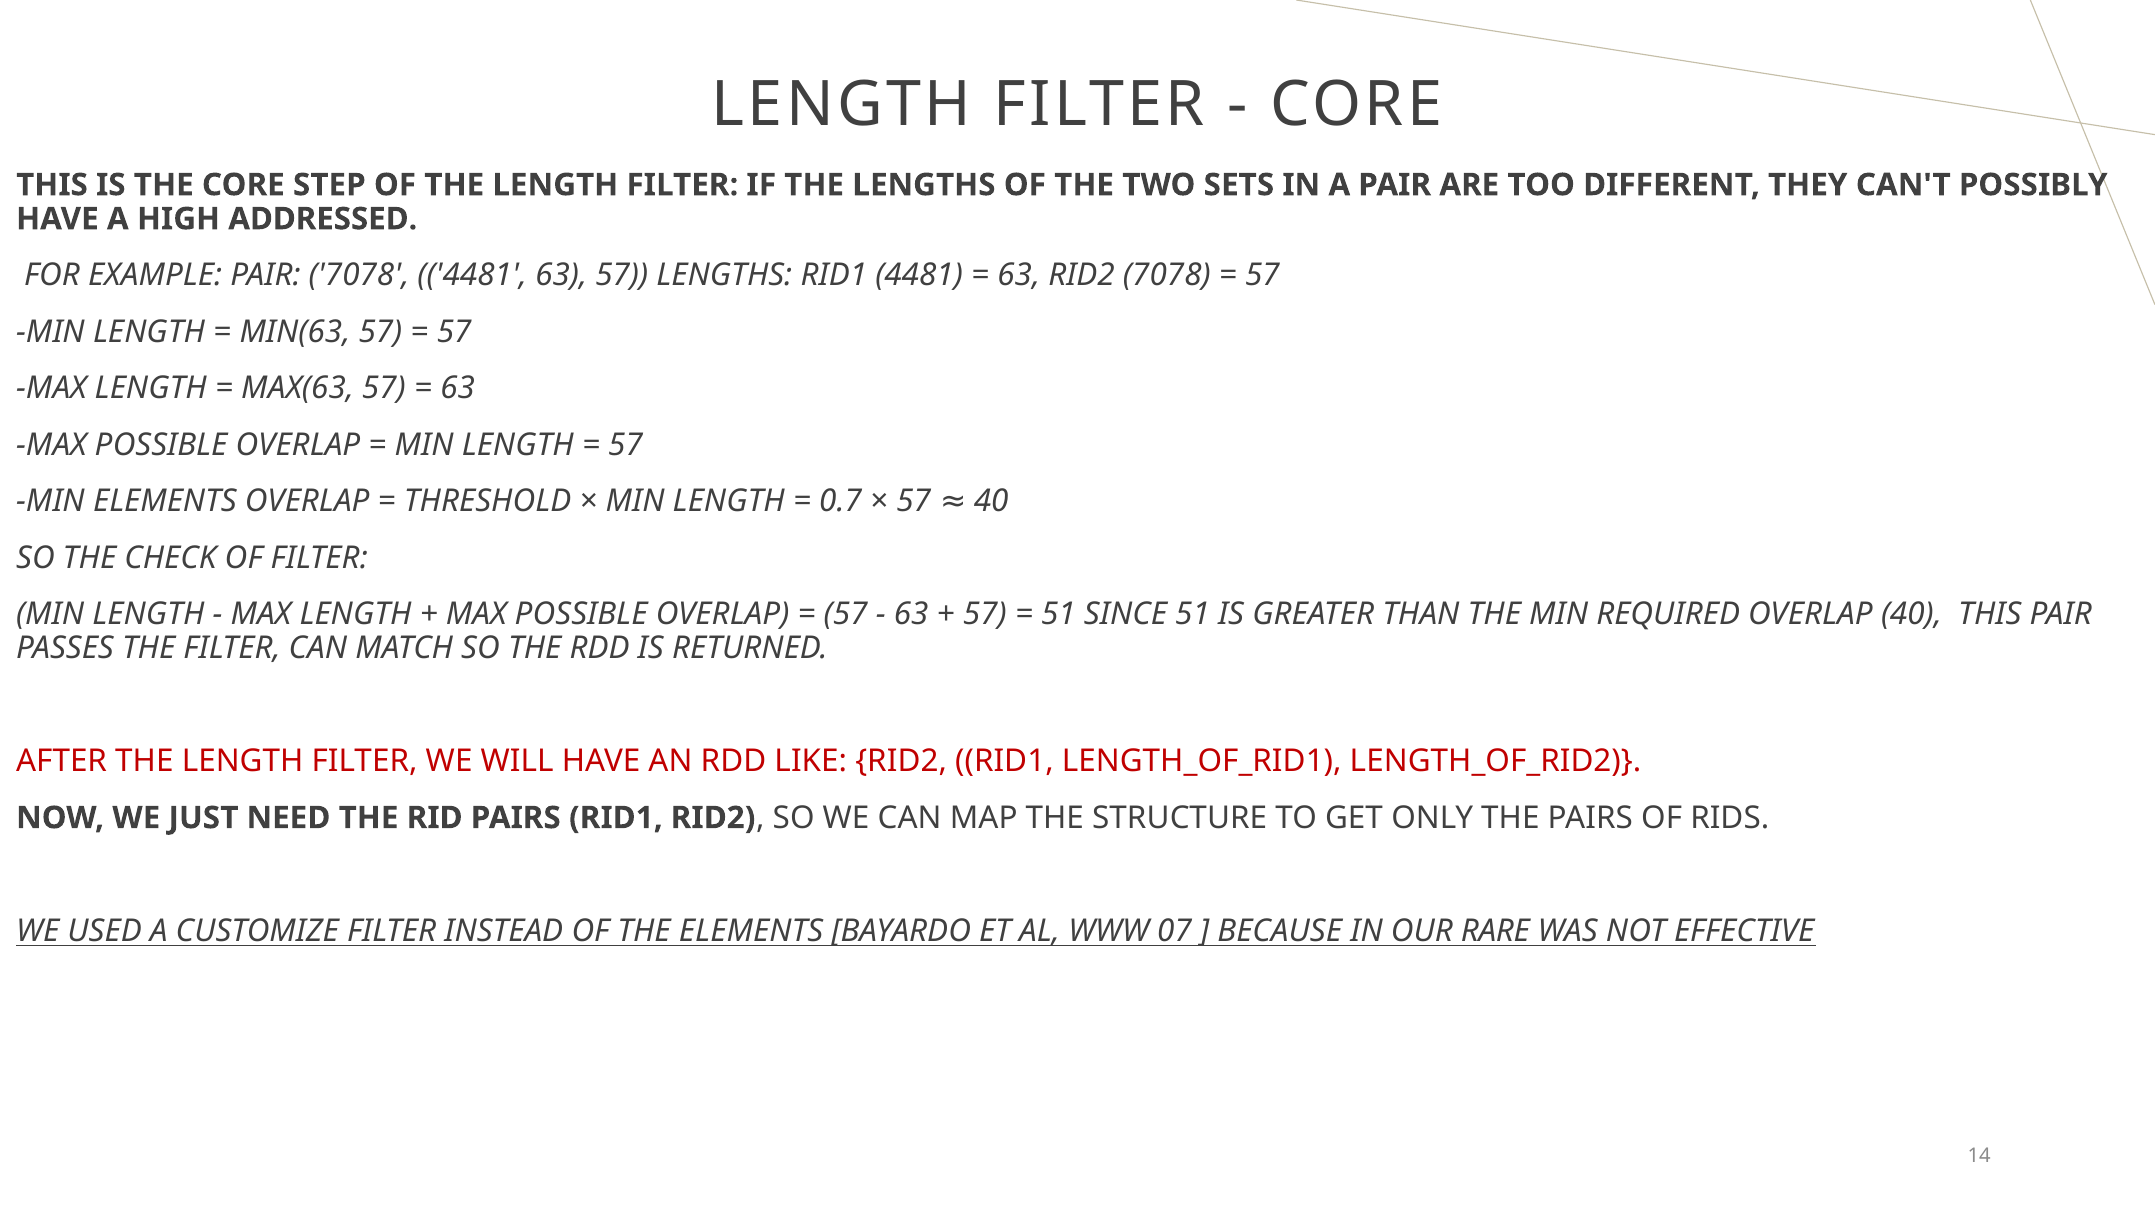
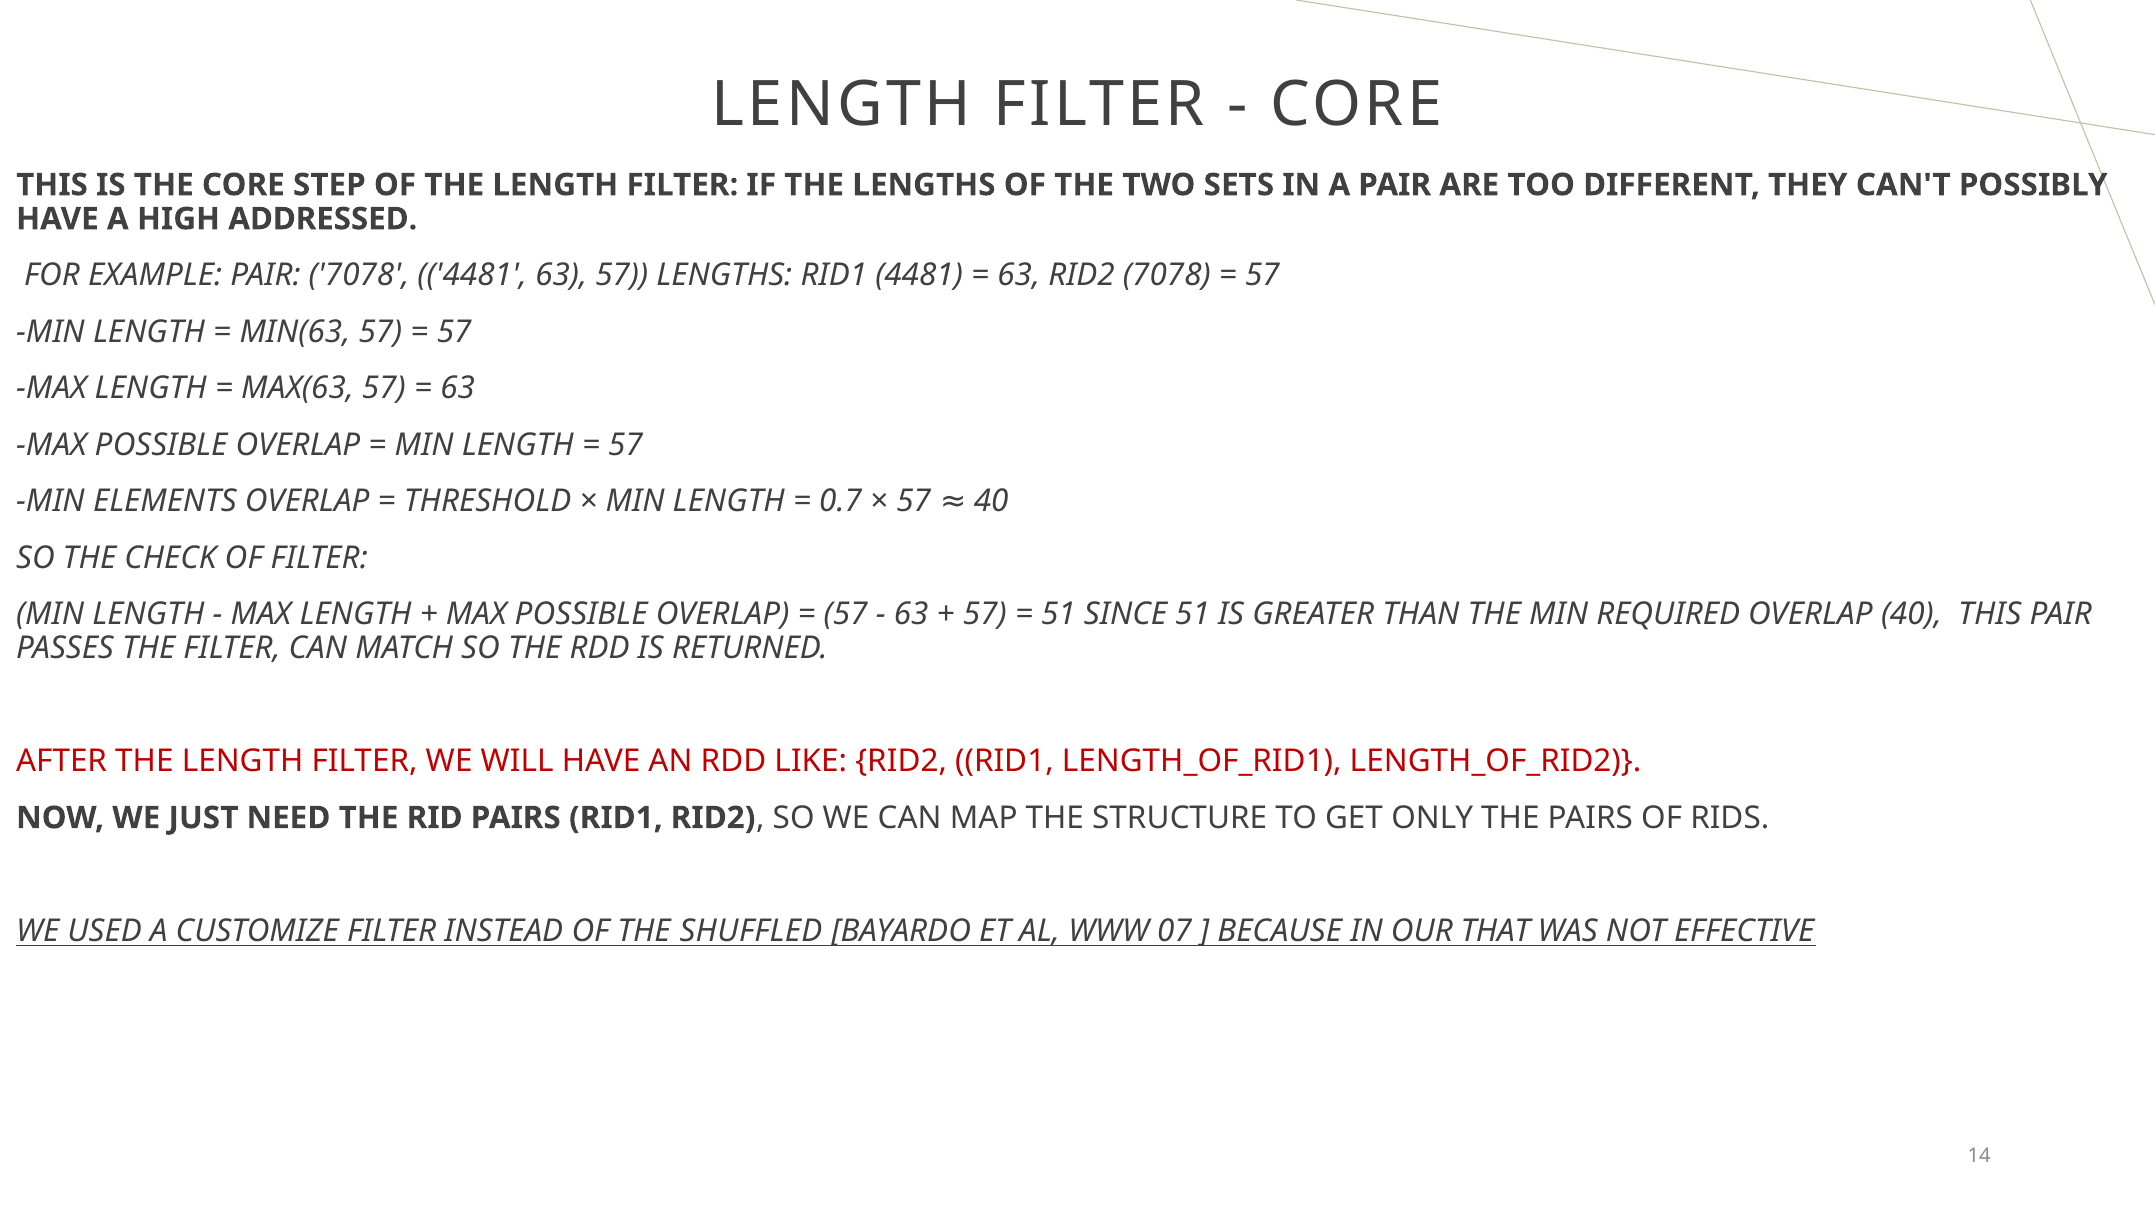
THE ELEMENTS: ELEMENTS -> SHUFFLED (751, 931)
RARE: RARE -> THAT (1495, 931)
